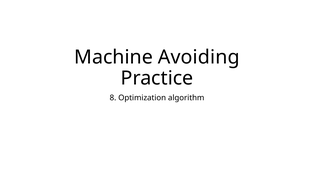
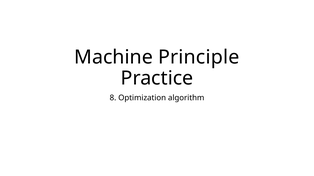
Avoiding: Avoiding -> Principle (199, 57)
